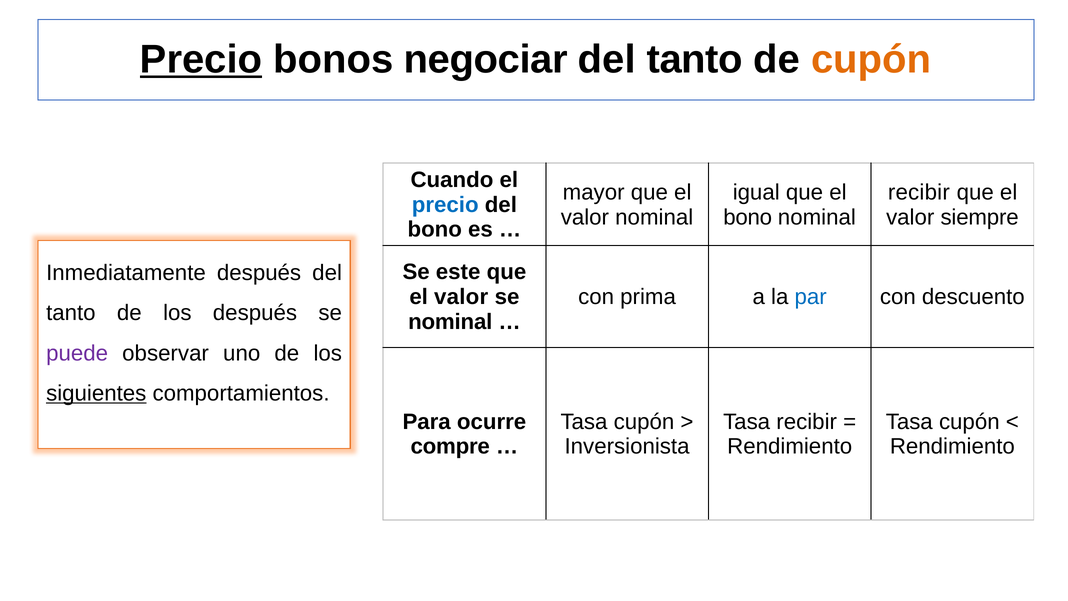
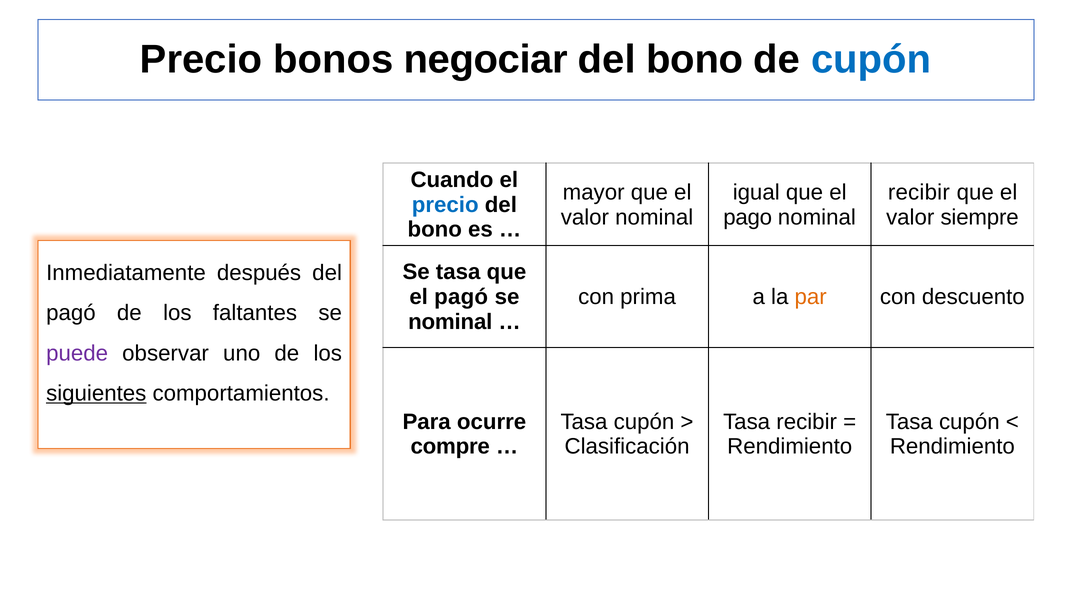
Precio underline: present -> none (201, 60)
tanto: tanto -> bono (695, 60)
cupón colour: orange -> blue (871, 60)
bono: bono -> pago (748, 217)
Se este: este -> tasa (458, 272)
valor: valor -> pagó (461, 297)
par colour: blue -> orange (811, 297)
tanto: tanto -> pagó (71, 313)
los después: después -> faltantes (255, 313)
Inversionista: Inversionista -> Clasificación (627, 446)
